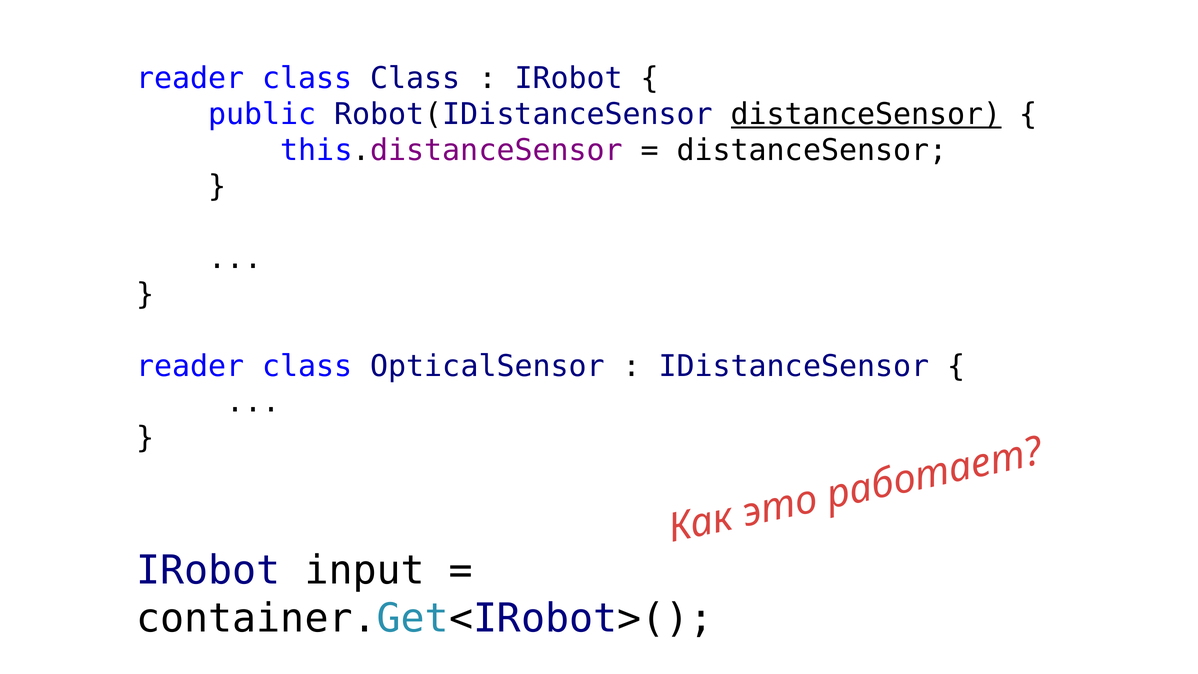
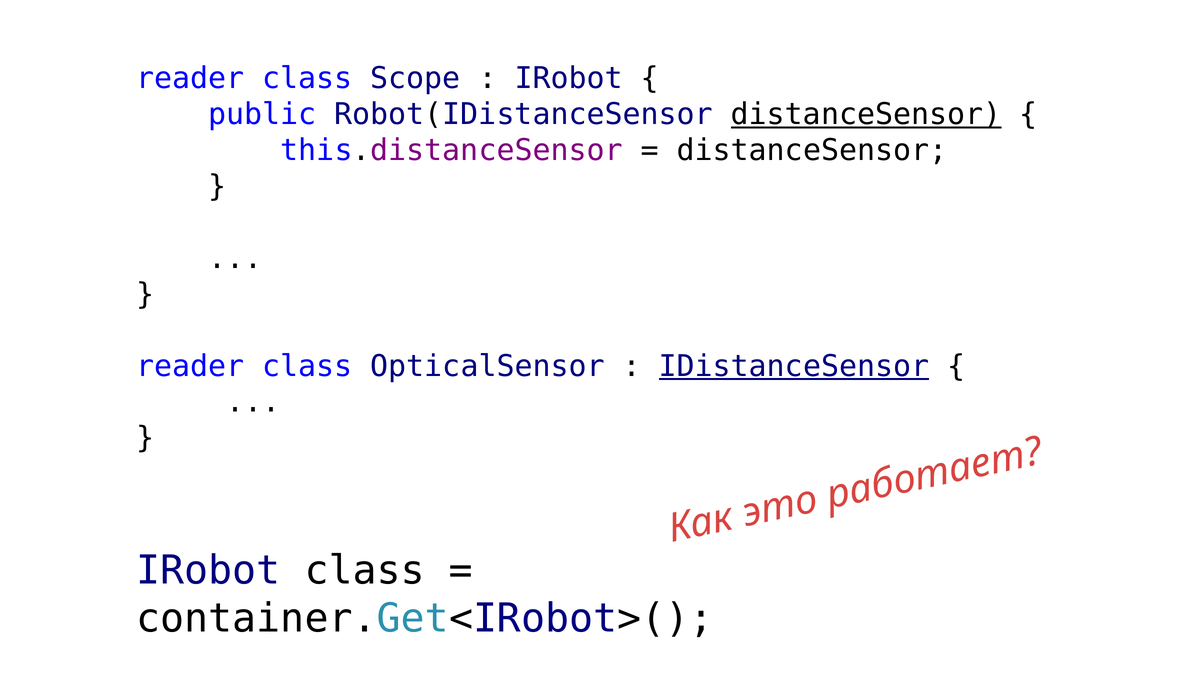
class Class: Class -> Scope (415, 79)
IDistanceSensor underline: none -> present (794, 366)
IRobot input: input -> class (365, 570)
